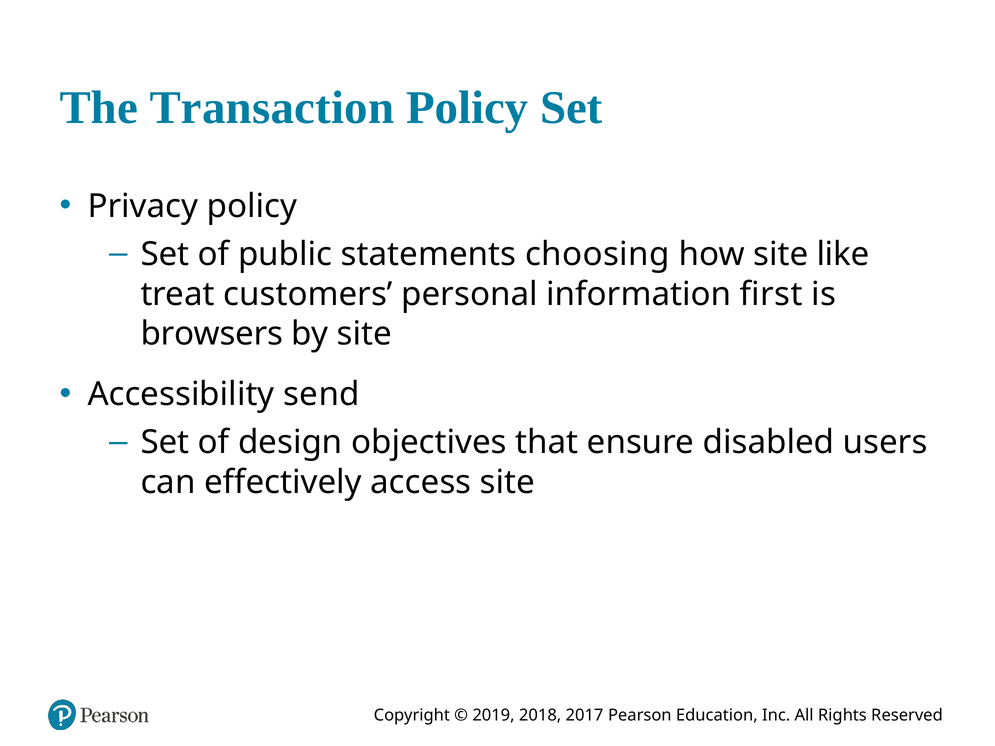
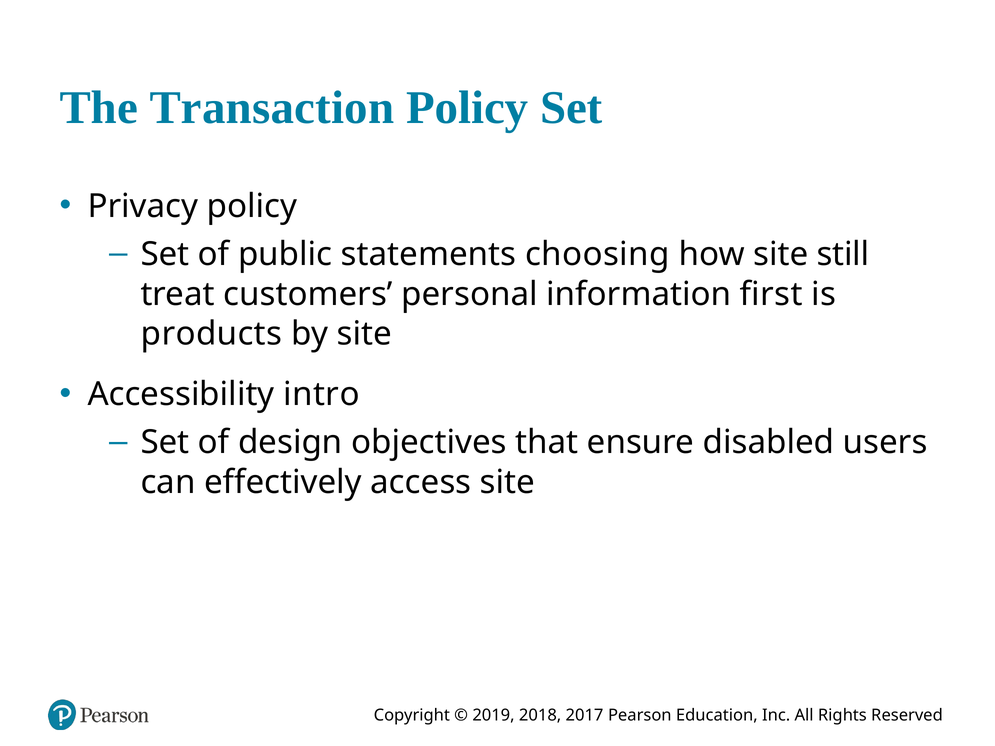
like: like -> still (843, 254)
browsers: browsers -> products (212, 334)
send: send -> intro (322, 395)
